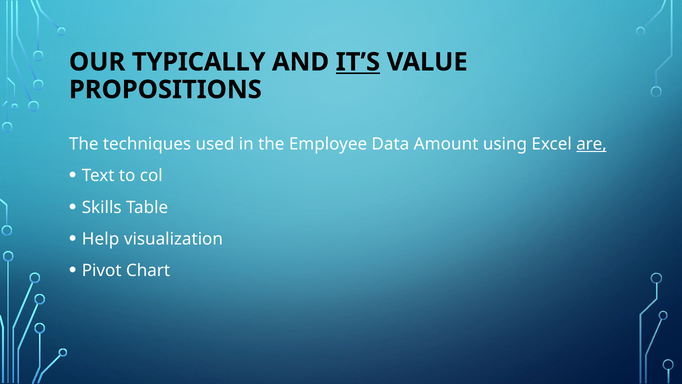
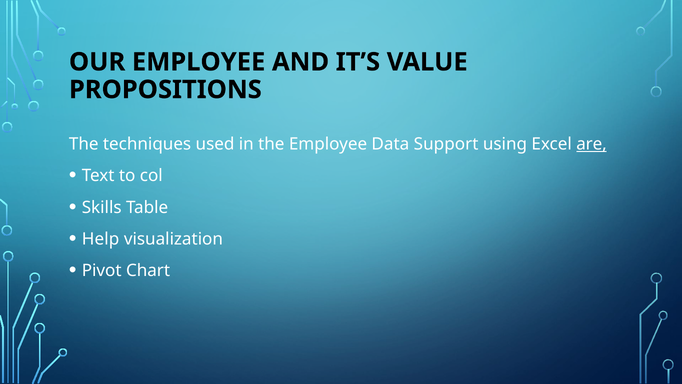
OUR TYPICALLY: TYPICALLY -> EMPLOYEE (199, 62)
IT’S underline: present -> none (358, 62)
Amount: Amount -> Support (446, 144)
